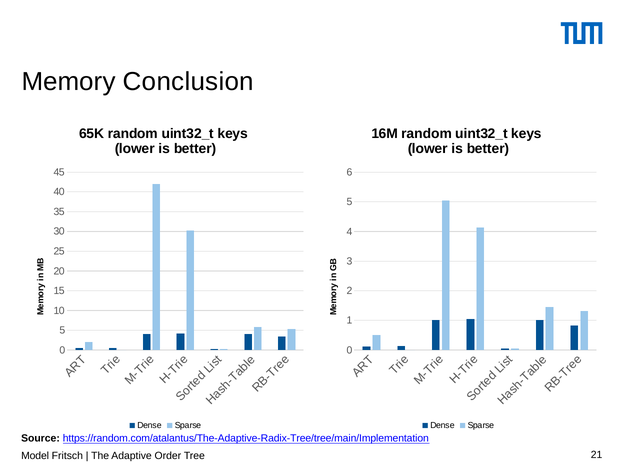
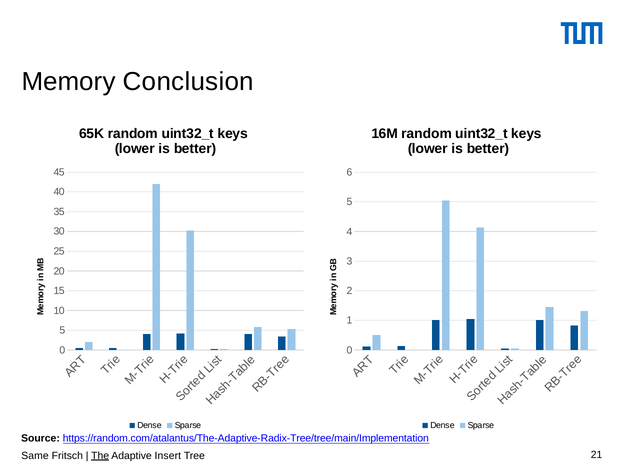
Model: Model -> Same (35, 456)
The underline: none -> present (100, 456)
Order: Order -> Insert (168, 456)
